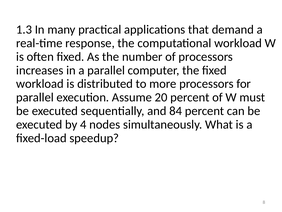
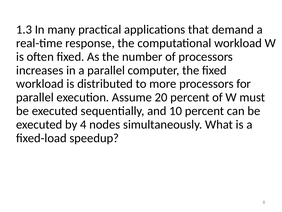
84: 84 -> 10 (176, 111)
